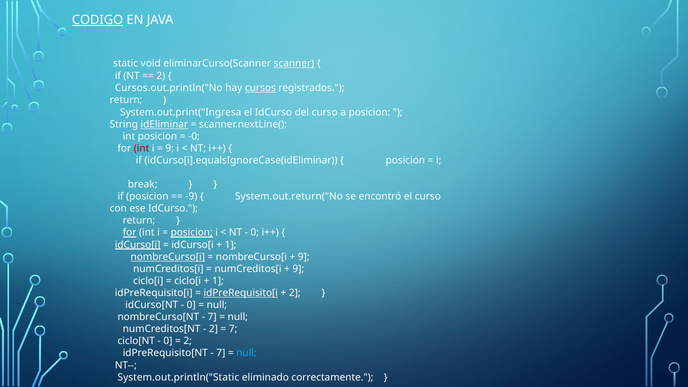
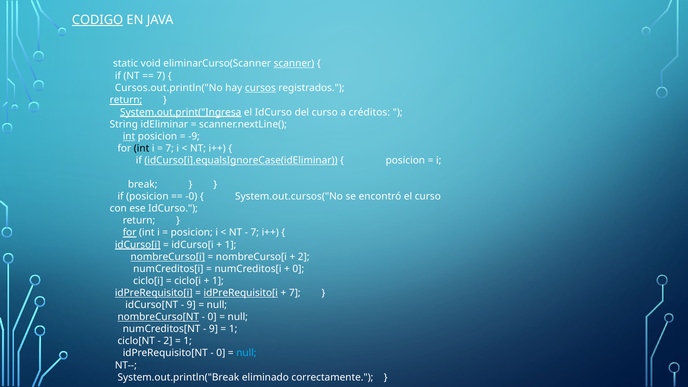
2: 2 -> 7 (161, 76)
return underline: none -> present (126, 100)
System.out.print("Ingresa underline: none -> present (181, 112)
a posicion: posicion -> créditos (369, 112)
idEliminar underline: present -> none (164, 124)
int underline: none -> present (129, 136)
-0: -0 -> -9 (194, 136)
int colour: red -> black (142, 148)
9: 9 -> 7 (170, 148)
idCurso[i].equalsIgnoreCase(idEliminar underline: none -> present (241, 160)
-9: -9 -> -0 (191, 197)
System.out.return("No: System.out.return("No -> System.out.cursos("No (289, 197)
posicion underline: present -> none (192, 233)
0: 0 -> 7 (255, 233)
9: 9 -> 2 (304, 257)
9: 9 -> 0 (298, 269)
idPreRequisito[i underline: none -> present (154, 293)
2: 2 -> 7 (295, 293)
0: 0 -> 9 (191, 305)
nombreCurso[NT underline: none -> present (158, 317)
7: 7 -> 0 (212, 317)
2: 2 -> 9 (213, 329)
7: 7 -> 1 (233, 329)
0: 0 -> 2 (168, 341)
2: 2 -> 1 (188, 341)
7: 7 -> 0 (221, 353)
System.out.println("Static: System.out.println("Static -> System.out.println("Break (178, 377)
